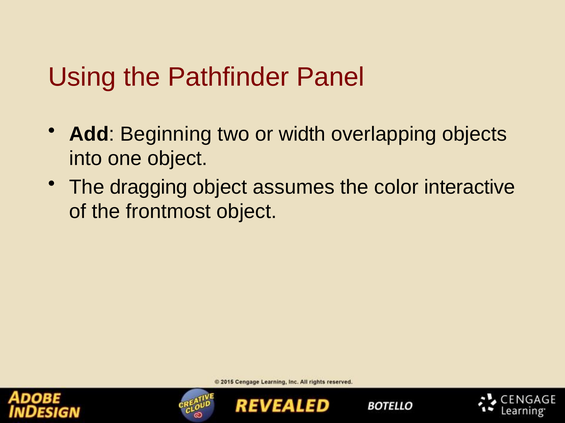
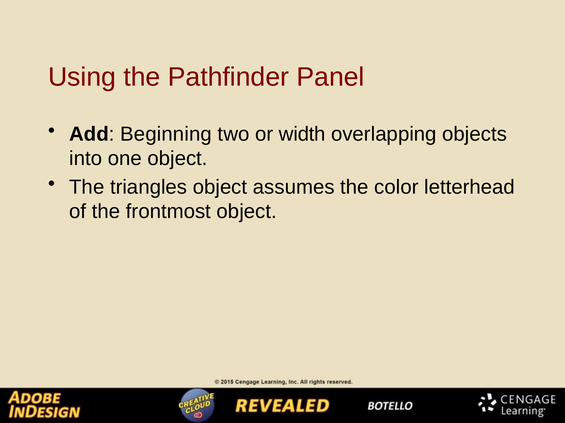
dragging: dragging -> triangles (149, 187)
interactive: interactive -> letterhead (470, 187)
